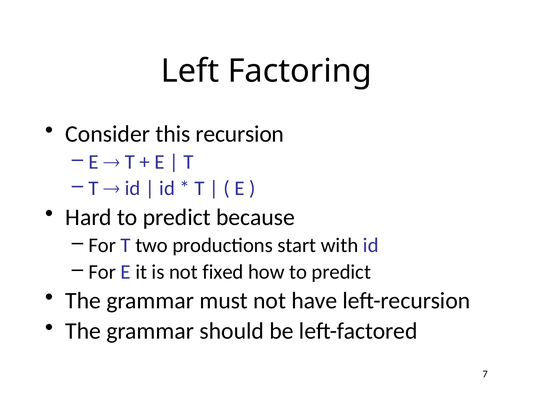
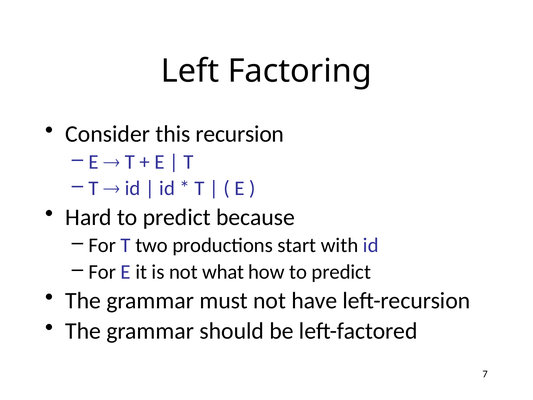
fixed: fixed -> what (223, 272)
